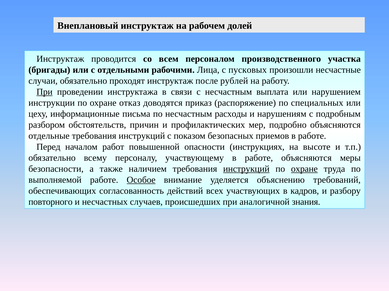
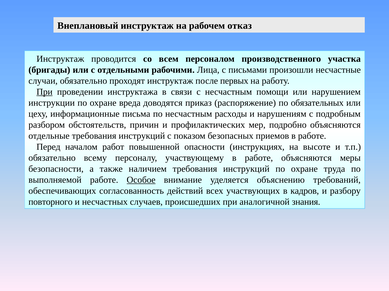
долей: долей -> отказ (240, 26)
пусковых: пусковых -> письмами (248, 70)
рублей: рублей -> первых (234, 81)
выплата: выплата -> помощи (272, 92)
отказ: отказ -> вреда (130, 103)
специальных: специальных -> обязательных (317, 103)
инструкций underline: present -> none (246, 169)
охране underline: present -> none (304, 169)
